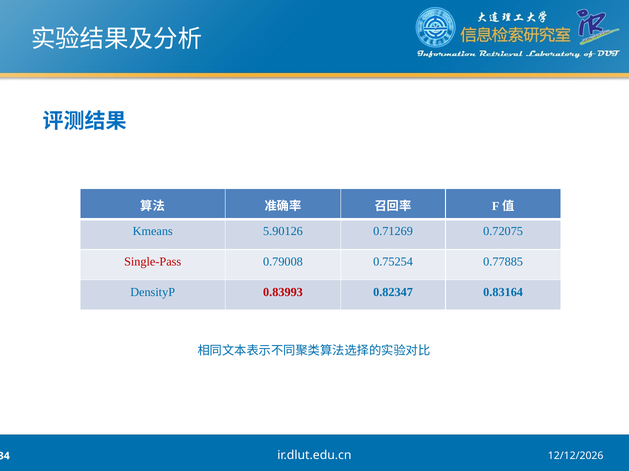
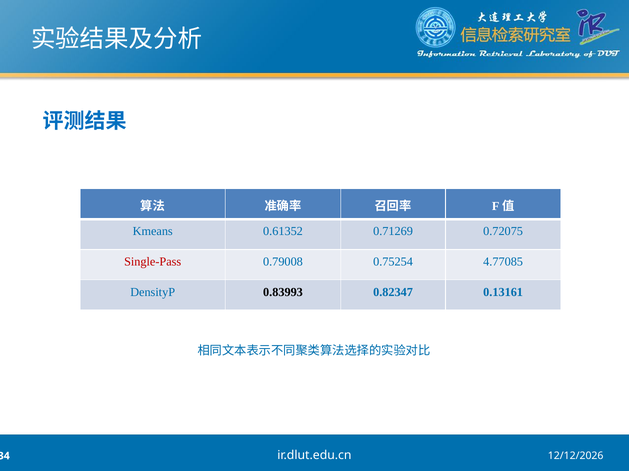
5.90126: 5.90126 -> 0.61352 (283, 232)
0.77885: 0.77885 -> 4.77085 (503, 262)
0.83993 colour: red -> black (283, 292)
0.83164: 0.83164 -> 0.13161 (503, 292)
